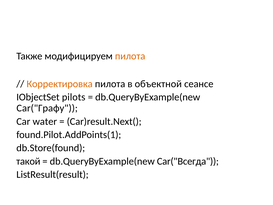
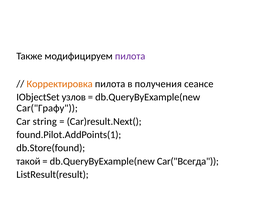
пилота colour: orange -> purple (130, 56)
объектной: объектной -> получения (158, 84)
pilots: pilots -> узлов (74, 97)
water: water -> string (45, 121)
